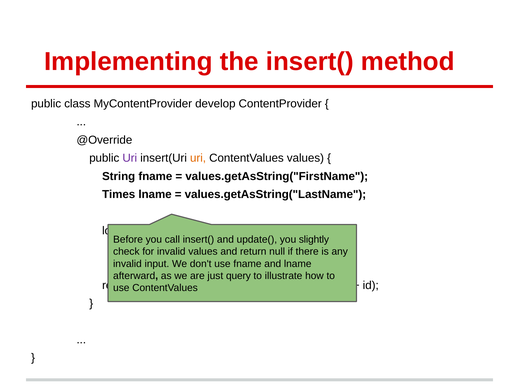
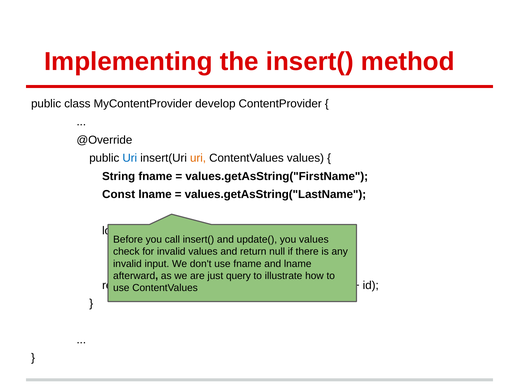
Uri colour: purple -> blue (130, 158)
Times: Times -> Const (119, 195)
you slightly: slightly -> values (314, 240)
